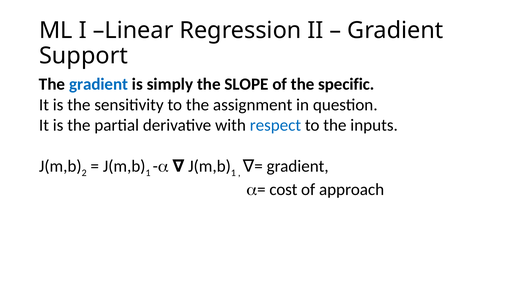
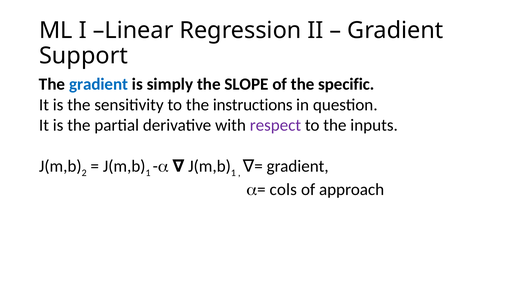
assignment: assignment -> instructions (253, 105)
respect colour: blue -> purple (275, 125)
cost: cost -> cols (283, 190)
